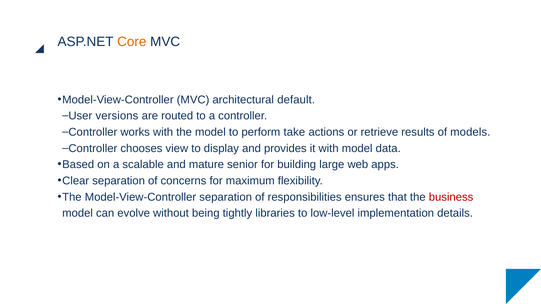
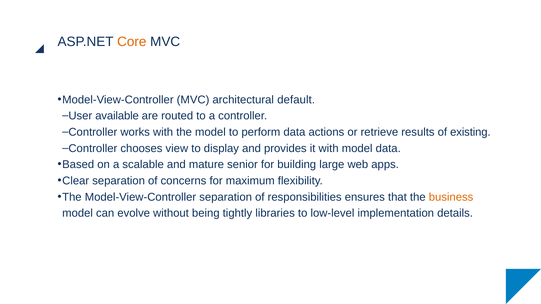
versions: versions -> available (117, 116)
perform take: take -> data (294, 132)
models: models -> existing (470, 132)
business colour: red -> orange (451, 197)
